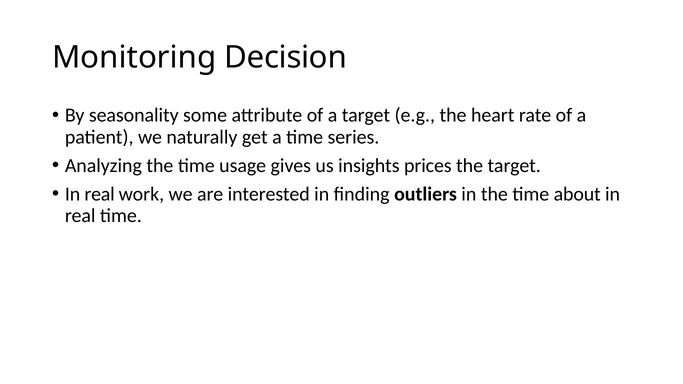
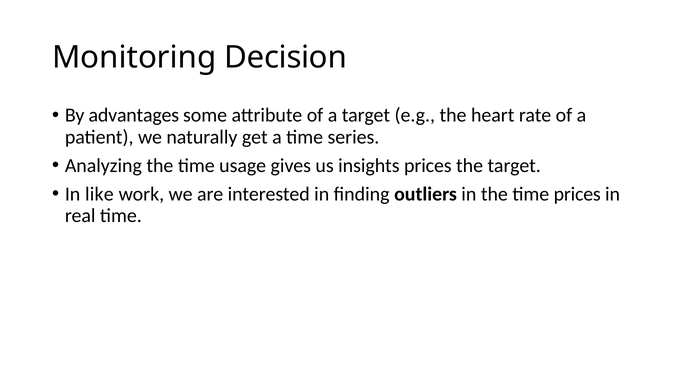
seasonality: seasonality -> advantages (134, 115)
real: real -> like (99, 194)
time about: about -> prices (577, 194)
